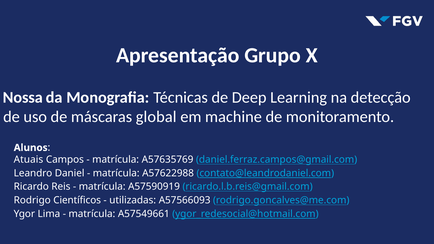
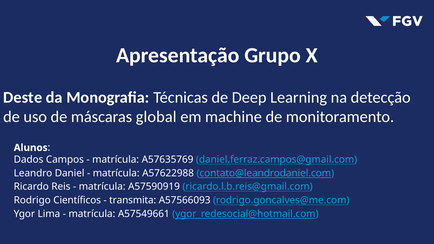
Nossa: Nossa -> Deste (23, 97)
Atuais: Atuais -> Dados (29, 160)
utilizadas: utilizadas -> transmita (133, 200)
